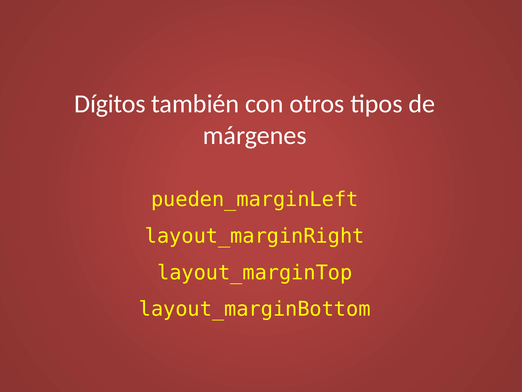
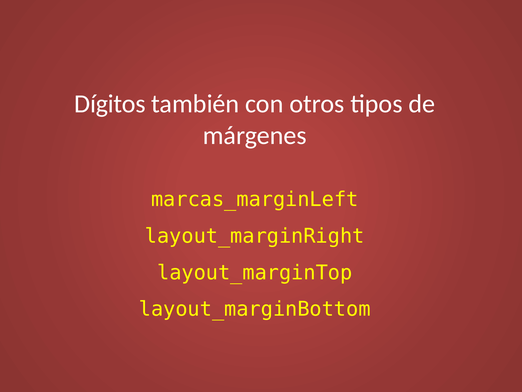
pueden_marginLeft: pueden_marginLeft -> marcas_marginLeft (255, 199)
